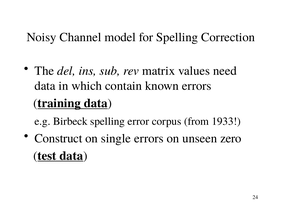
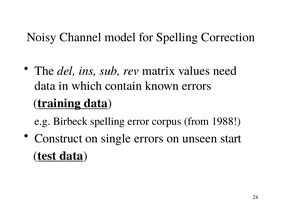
1933: 1933 -> 1988 (226, 122)
zero: zero -> start (231, 139)
